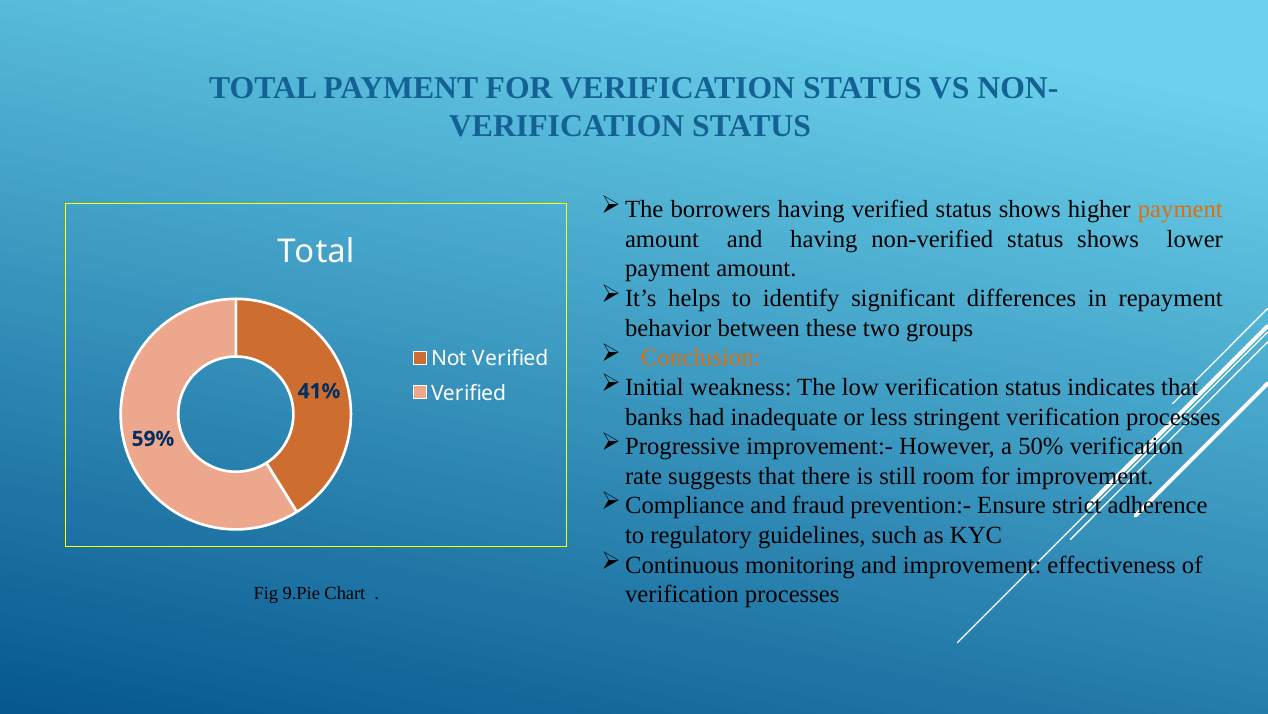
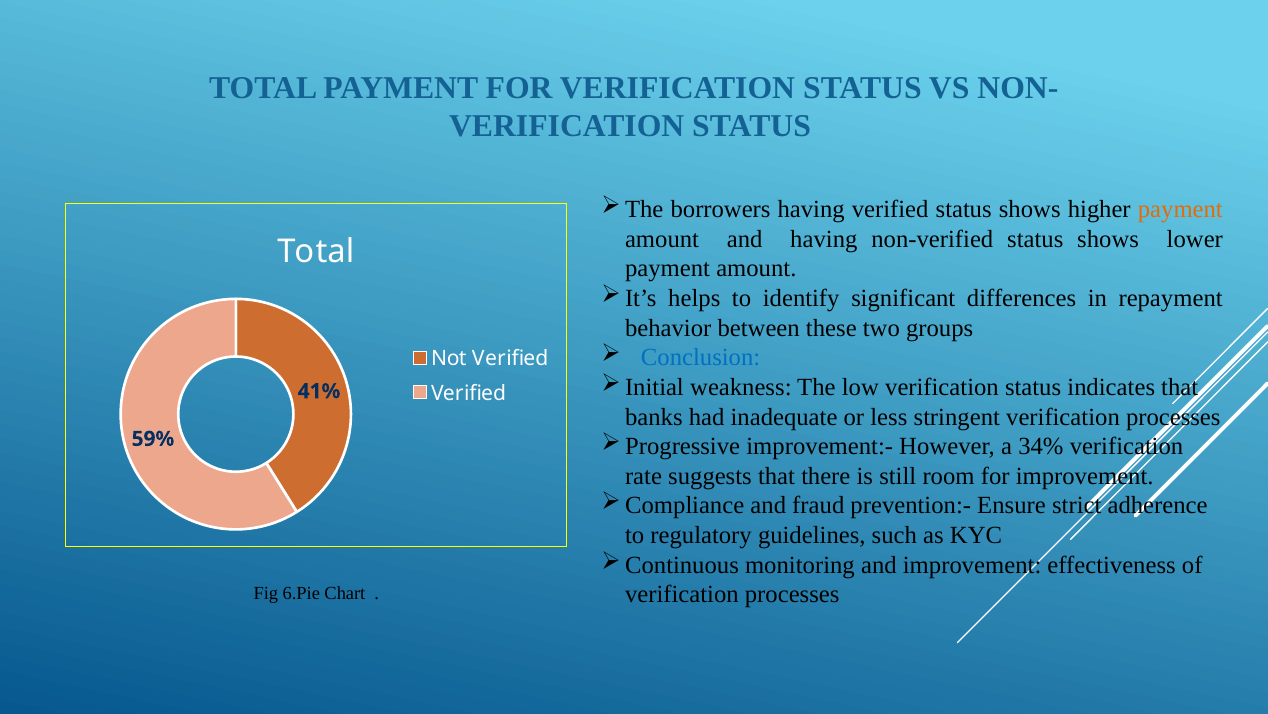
Conclusion colour: orange -> blue (701, 357)
50%: 50% -> 34% (1041, 446)
9.Pie: 9.Pie -> 6.Pie (301, 593)
